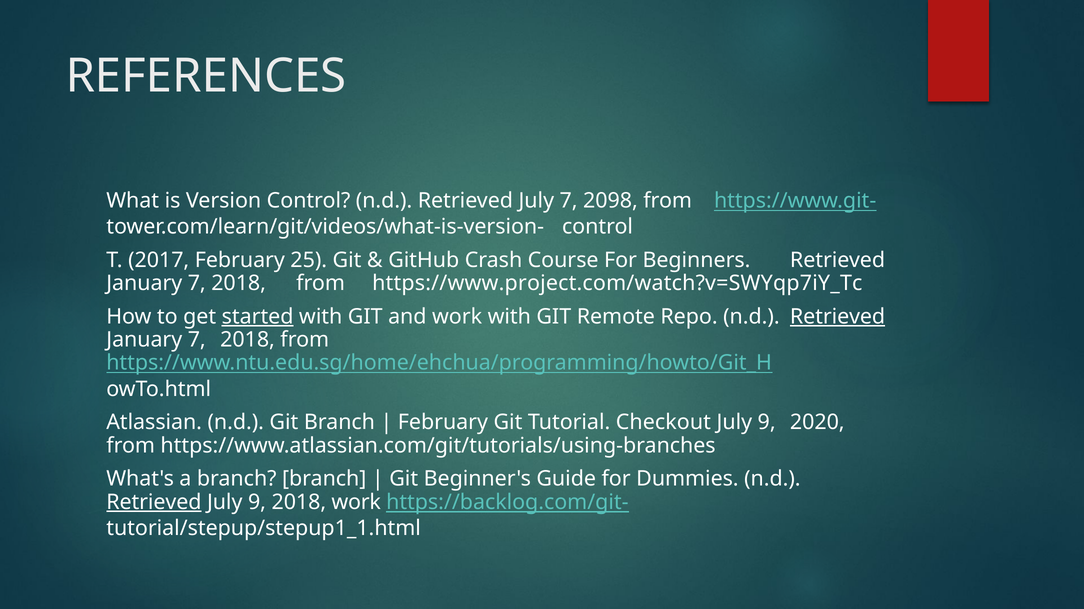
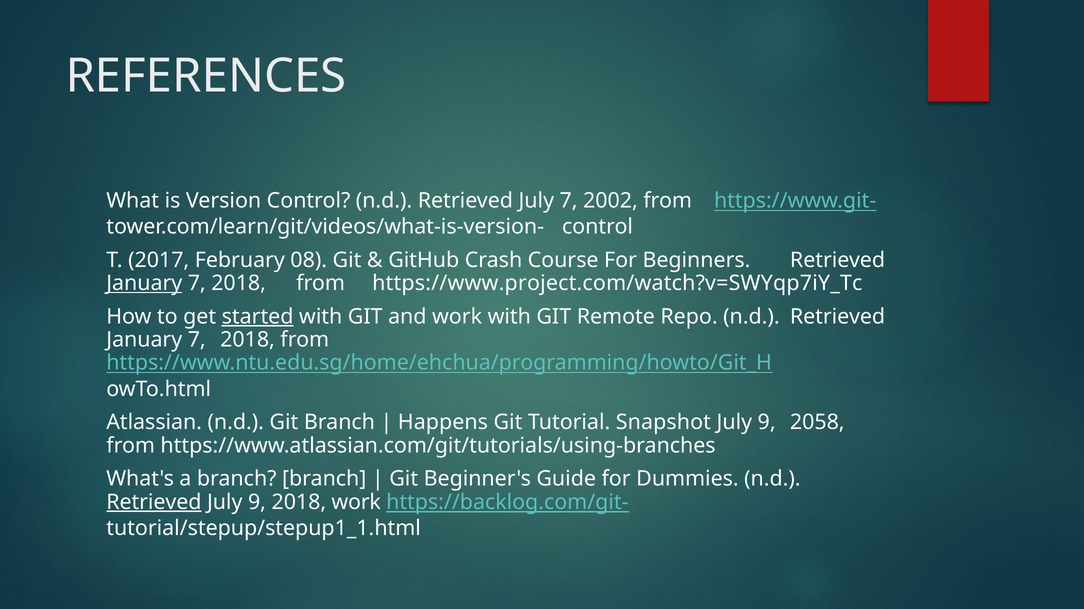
2098: 2098 -> 2002 (610, 201)
25: 25 -> 08 (309, 261)
January underline: none -> present (144, 284)
Retrieved underline: present -> none (838, 317)
February: February -> Happens (443, 423)
Checkout: Checkout -> Snapshot (663, 423)
2020: 2020 -> 2058 (817, 423)
